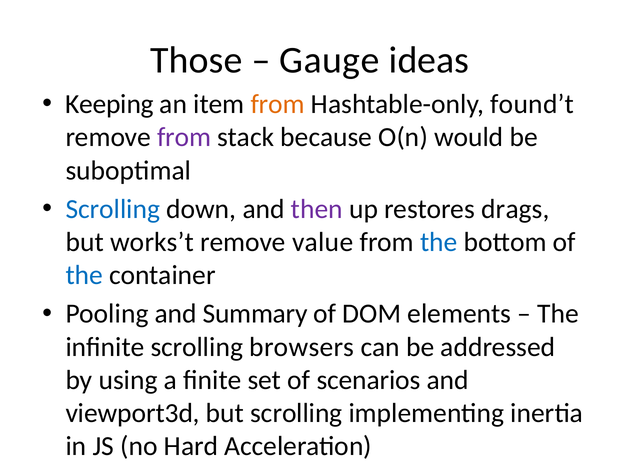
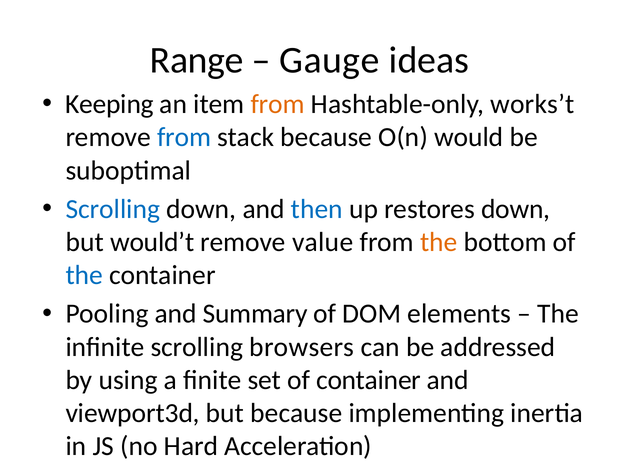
Those: Those -> Range (197, 60)
found’t: found’t -> works’t (532, 104)
from colour: purple -> blue (184, 137)
then colour: purple -> blue (317, 209)
restores drags: drags -> down (516, 209)
works’t: works’t -> would’t (152, 242)
the colour: blue -> orange (439, 242)
of scenarios: scenarios -> container (369, 380)
but scrolling: scrolling -> because (296, 413)
